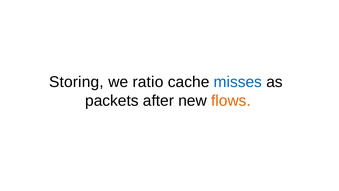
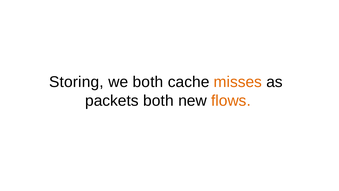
we ratio: ratio -> both (148, 82)
misses colour: blue -> orange (238, 82)
packets after: after -> both (158, 101)
